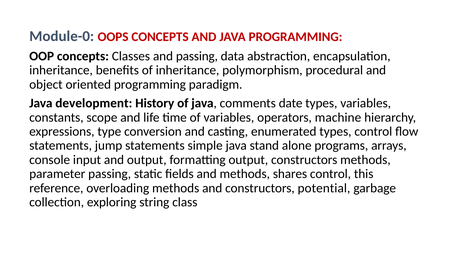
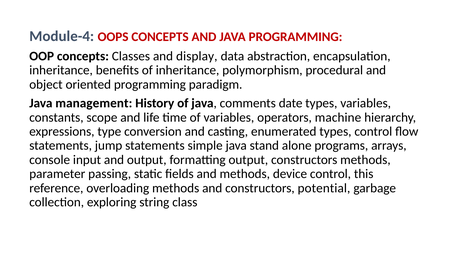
Module-0: Module-0 -> Module-4 (62, 36)
and passing: passing -> display (197, 56)
development: development -> management (94, 103)
shares: shares -> device (290, 174)
